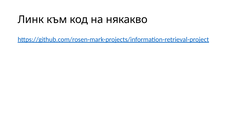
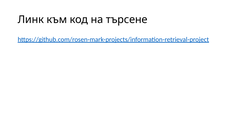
някакво: някакво -> търсене (127, 19)
